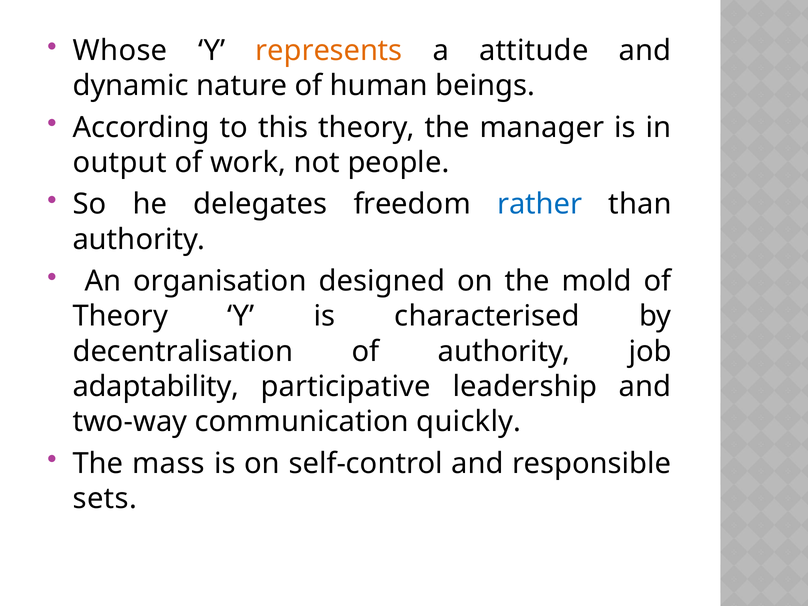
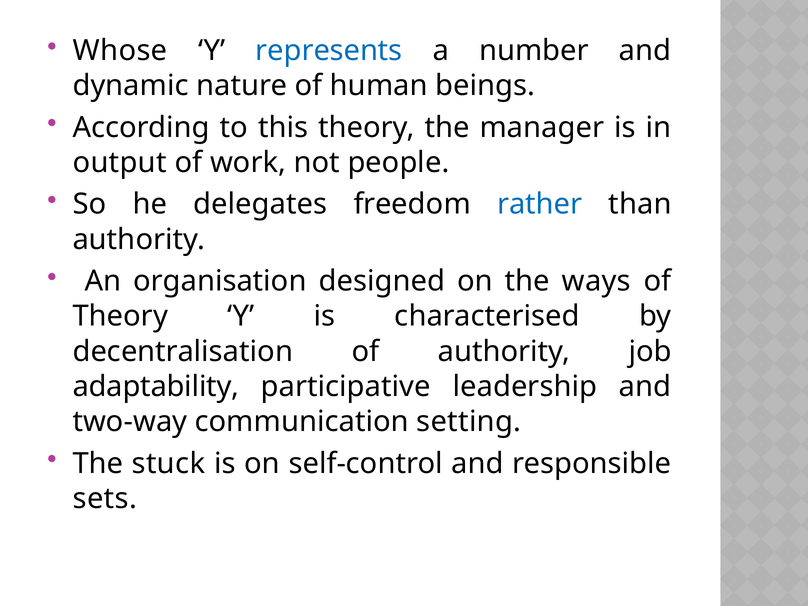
represents colour: orange -> blue (329, 51)
attitude: attitude -> number (534, 51)
mold: mold -> ways (596, 281)
quickly: quickly -> setting (469, 422)
mass: mass -> stuck (169, 463)
